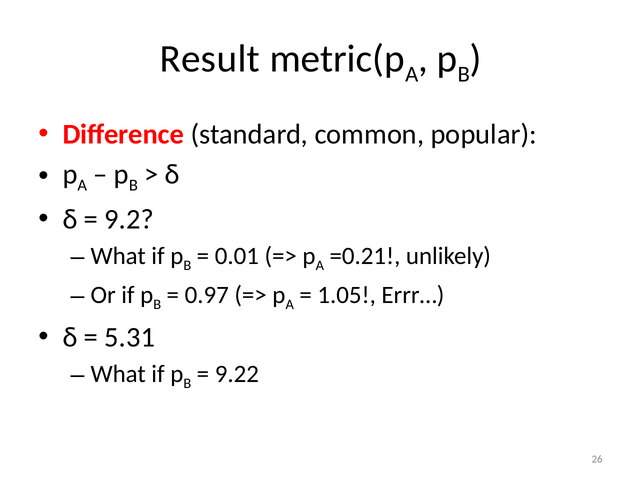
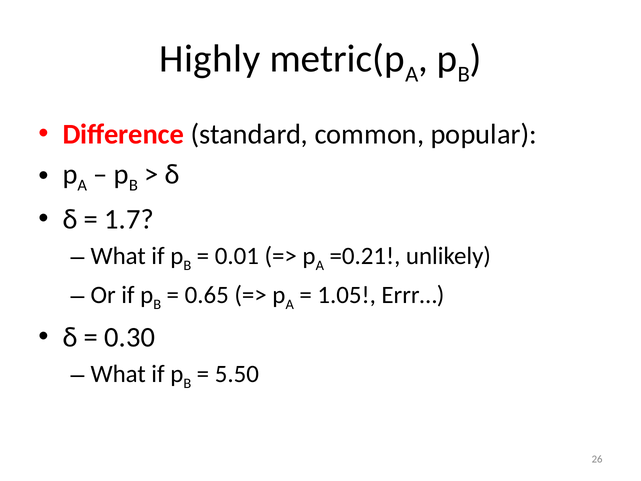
Result: Result -> Highly (210, 59)
9.2: 9.2 -> 1.7 (129, 219)
0.97: 0.97 -> 0.65 (207, 295)
5.31: 5.31 -> 0.30 (130, 337)
9.22: 9.22 -> 5.50 (237, 374)
